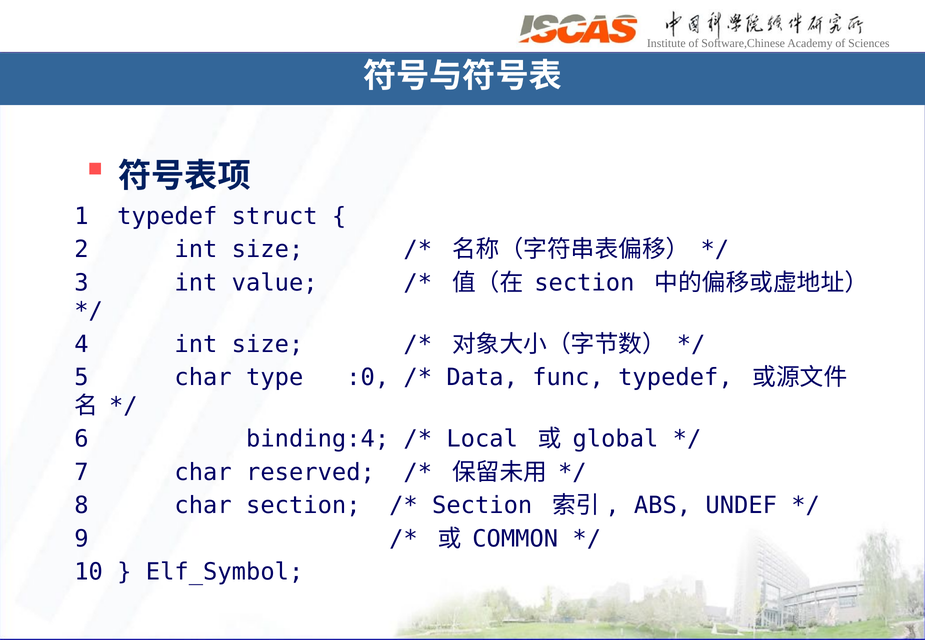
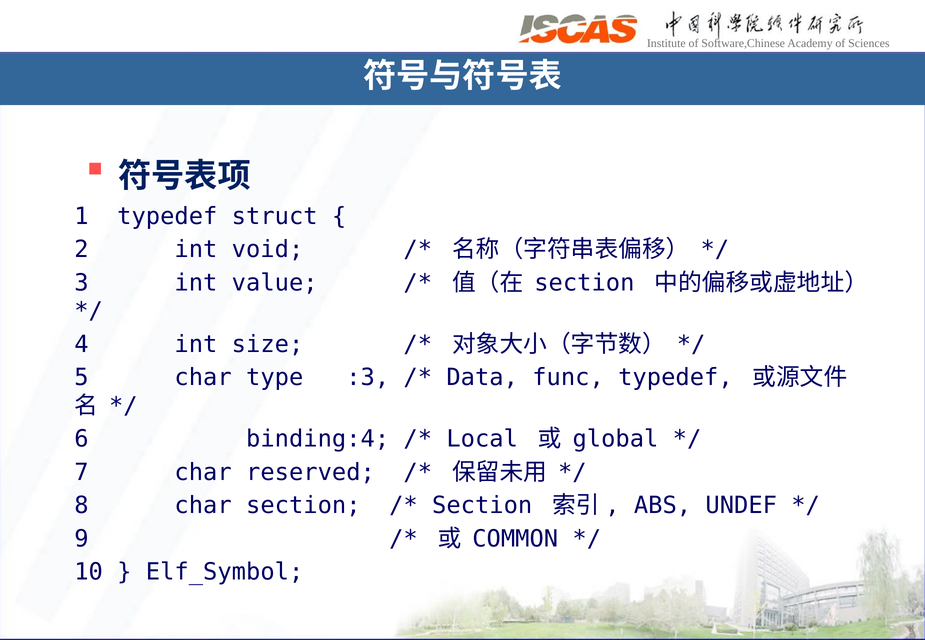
2 int size: size -> void (268, 250)
:0: :0 -> :3 (368, 378)
